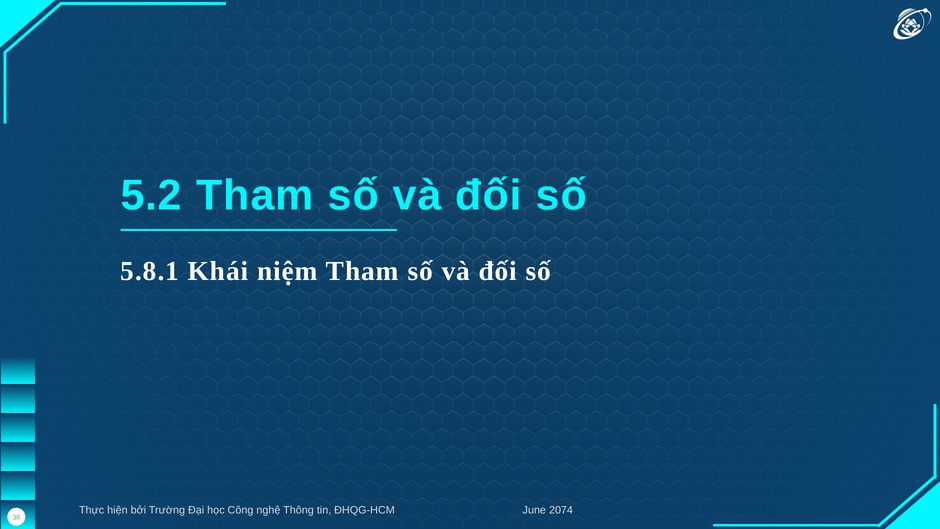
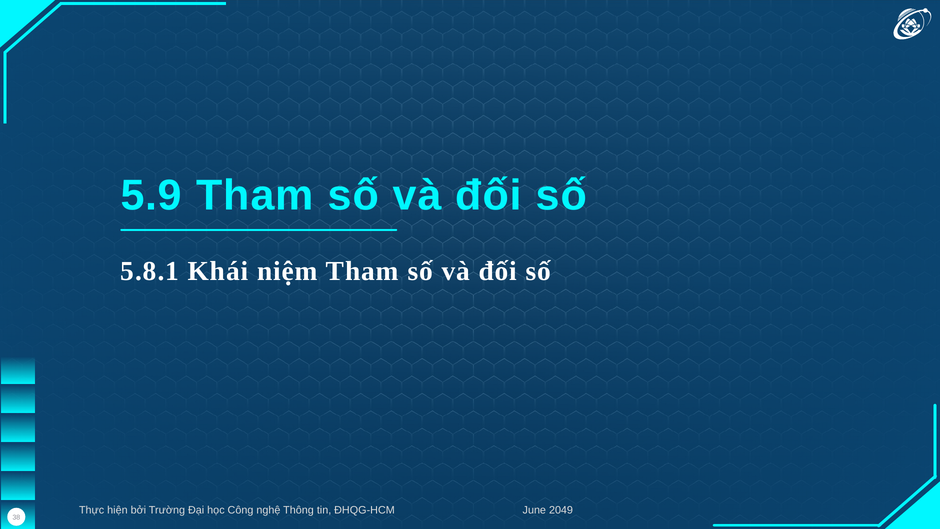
5.2: 5.2 -> 5.9 (151, 195)
2074: 2074 -> 2049 (561, 510)
